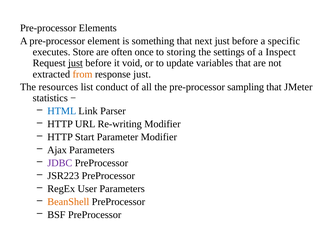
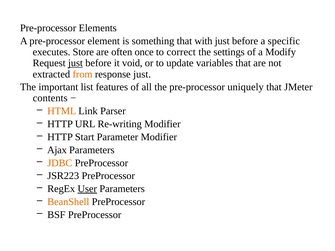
next: next -> with (203, 41)
storing: storing -> correct (181, 52)
Inspect: Inspect -> Modify (281, 52)
resources: resources -> important (58, 87)
conduct: conduct -> features (112, 87)
sampling: sampling -> uniquely (246, 87)
statistics: statistics -> contents (50, 98)
HTML colour: blue -> orange (62, 111)
JDBC colour: purple -> orange (60, 163)
User underline: none -> present (87, 189)
